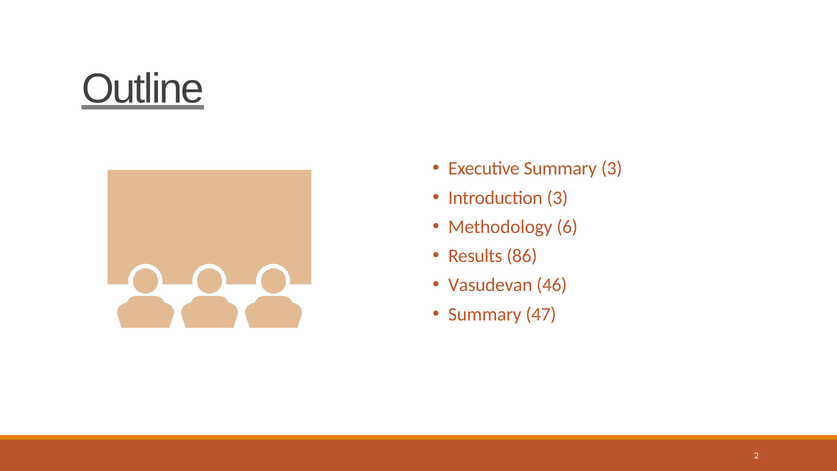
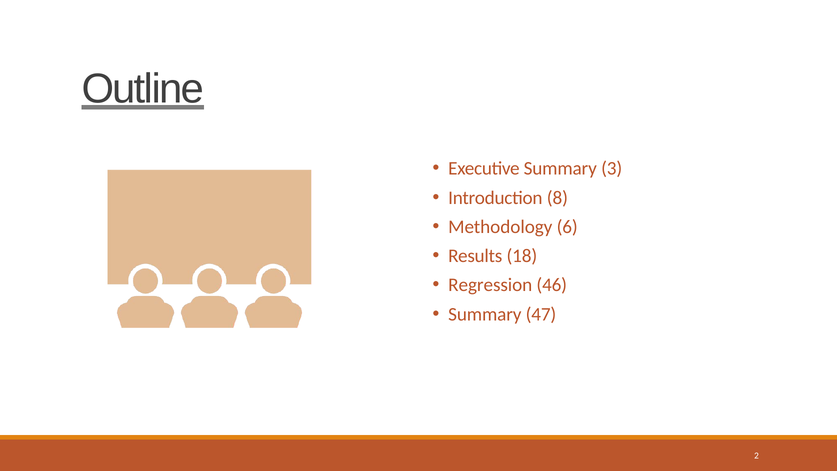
Introduction 3: 3 -> 8 (557, 198)
86: 86 -> 18 (522, 256)
Vasudevan: Vasudevan -> Regression (490, 285)
